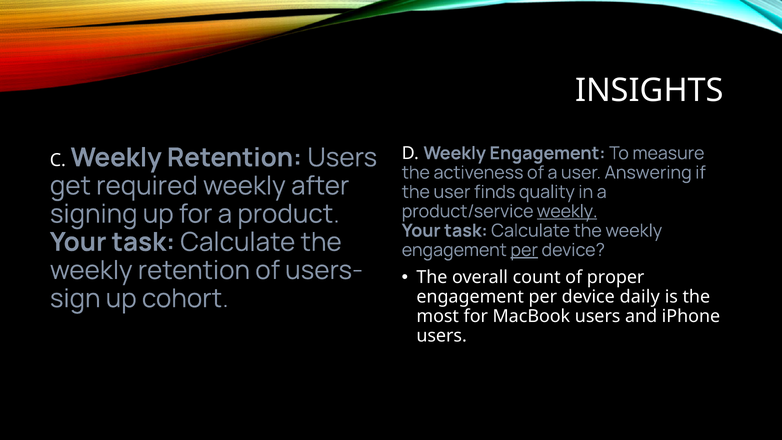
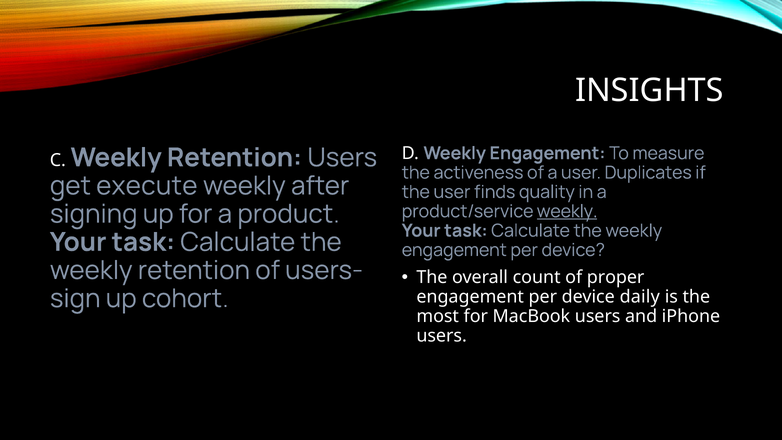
Answering: Answering -> Duplicates (648, 173)
required: required -> execute (147, 186)
per underline: present -> none (524, 250)
